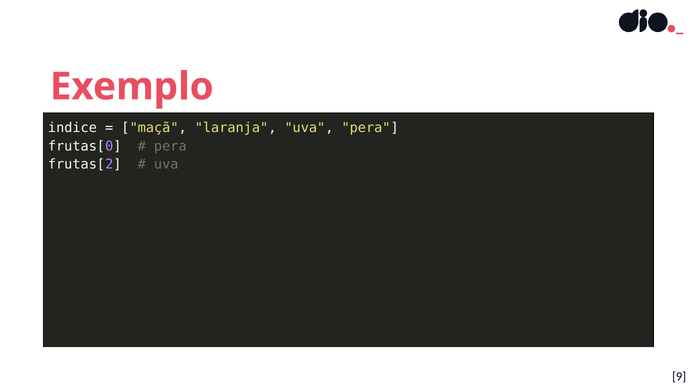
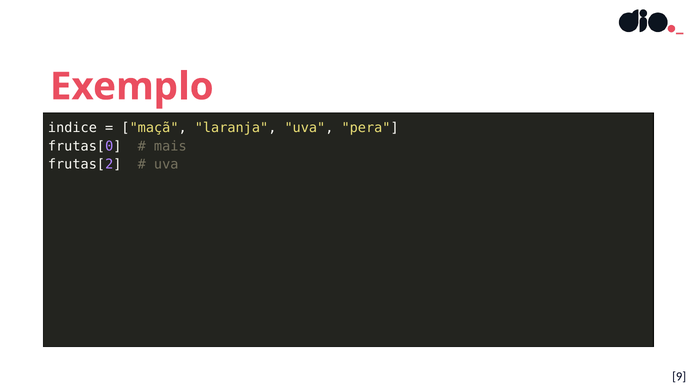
pera: pera -> mais (170, 146)
